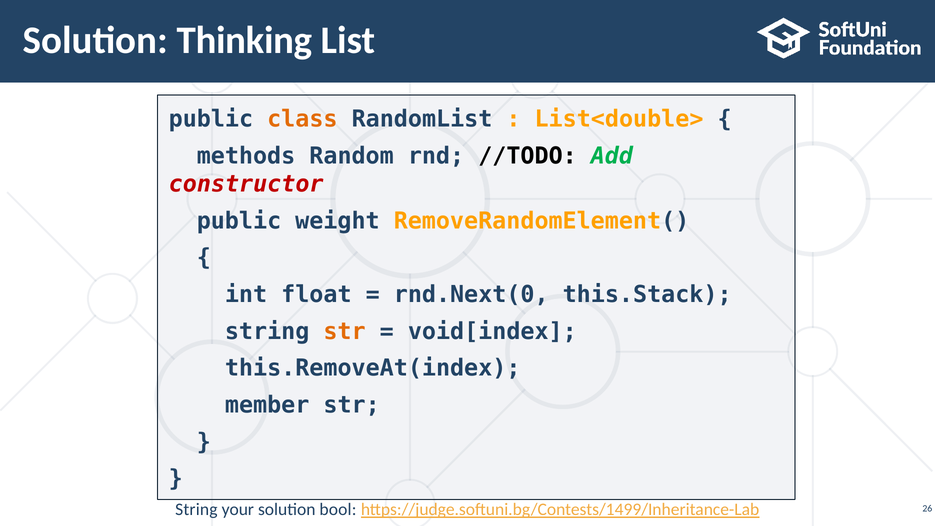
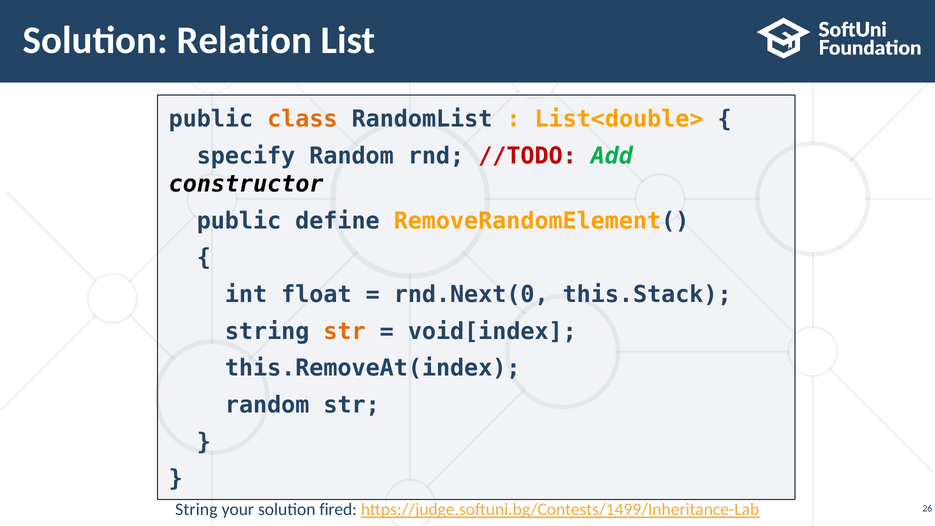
Thinking: Thinking -> Relation (244, 40)
methods: methods -> specify (246, 156)
//TODO colour: black -> red (528, 156)
constructor colour: red -> black (246, 184)
weight: weight -> define (337, 221)
member: member -> random (267, 405)
bool: bool -> fired (338, 510)
